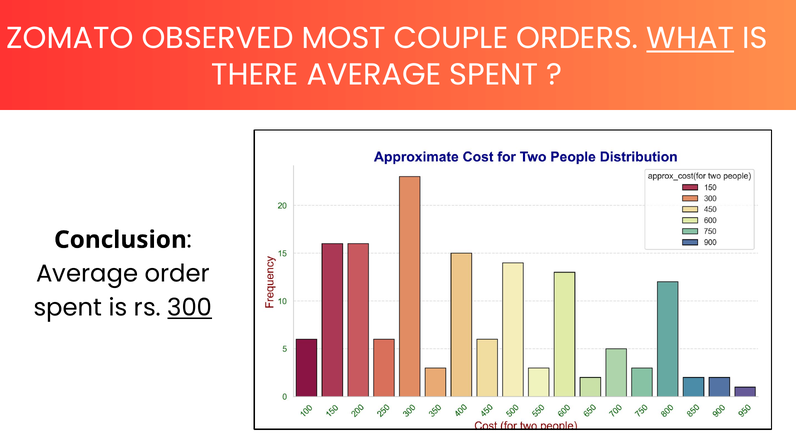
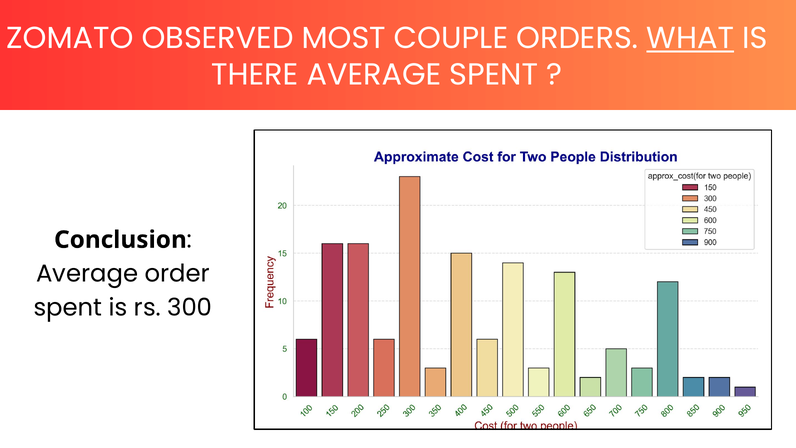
300 underline: present -> none (190, 308)
